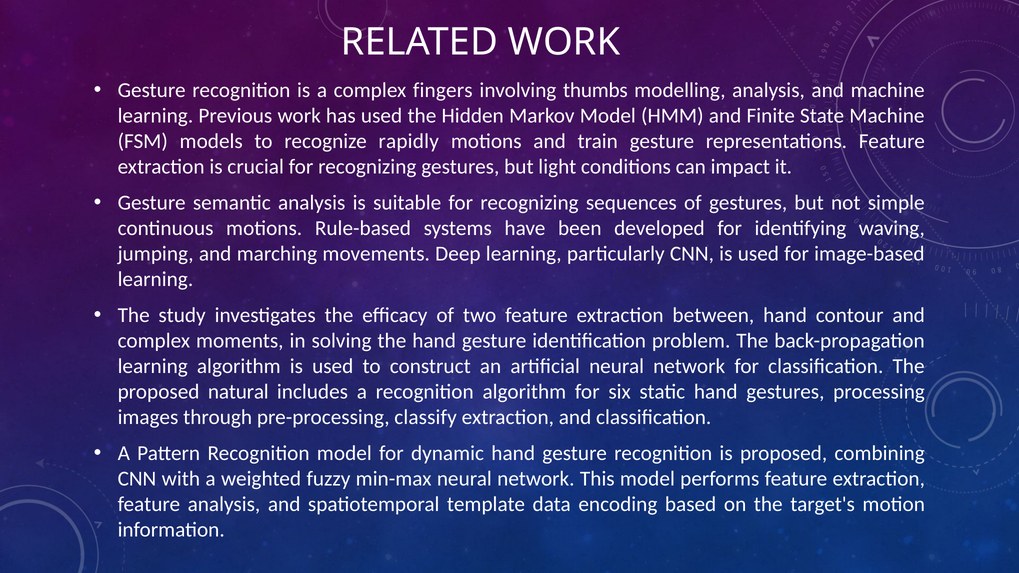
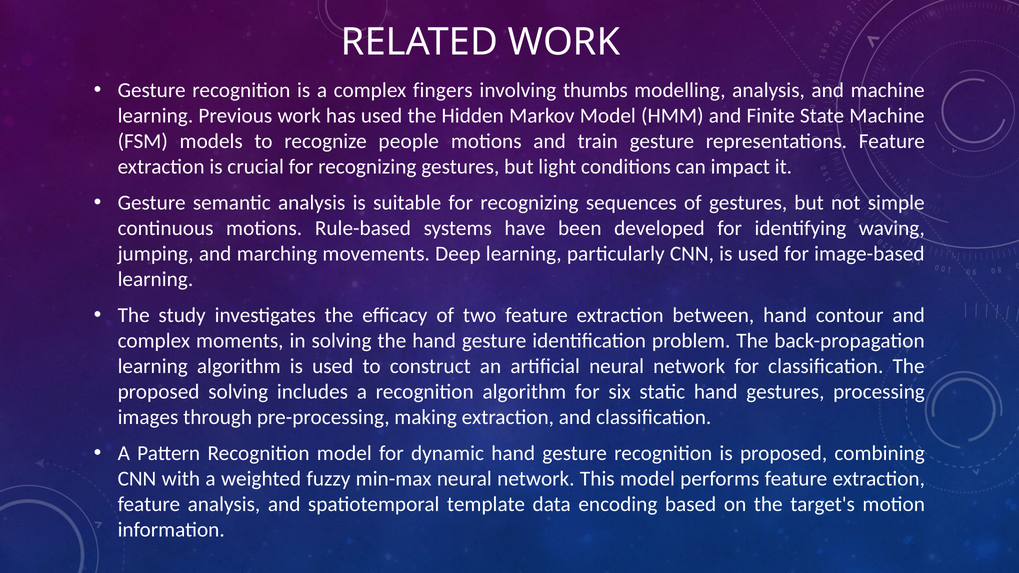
rapidly: rapidly -> people (409, 141)
proposed natural: natural -> solving (238, 392)
classify: classify -> making (426, 418)
